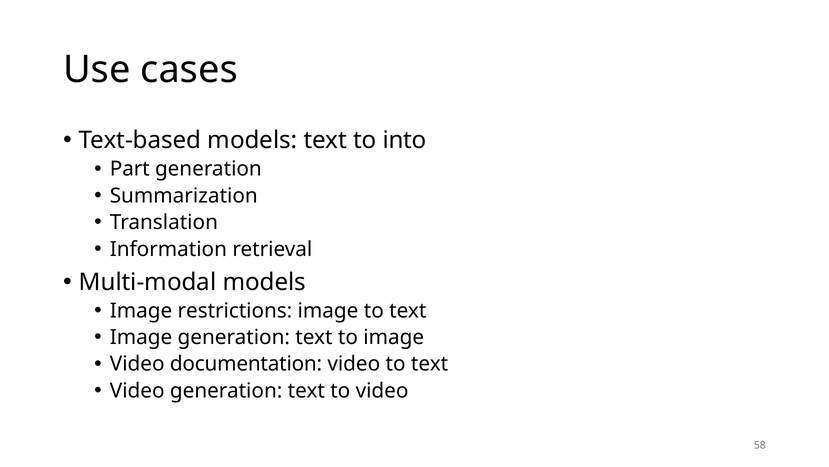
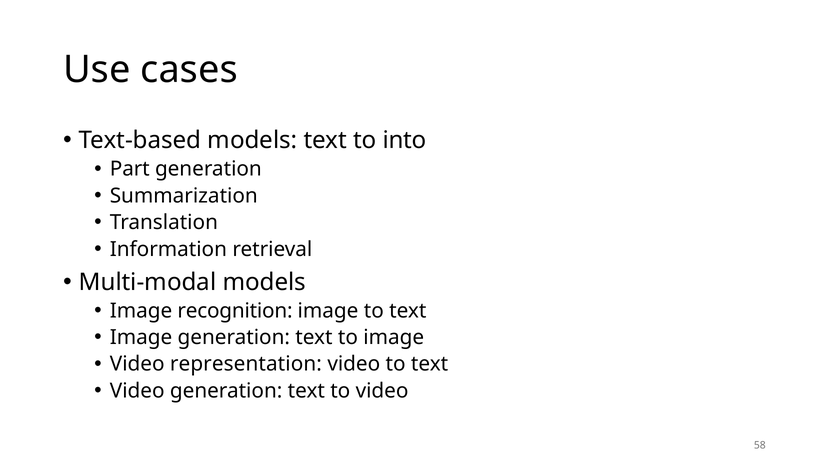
restrictions: restrictions -> recognition (235, 310)
documentation: documentation -> representation (246, 364)
